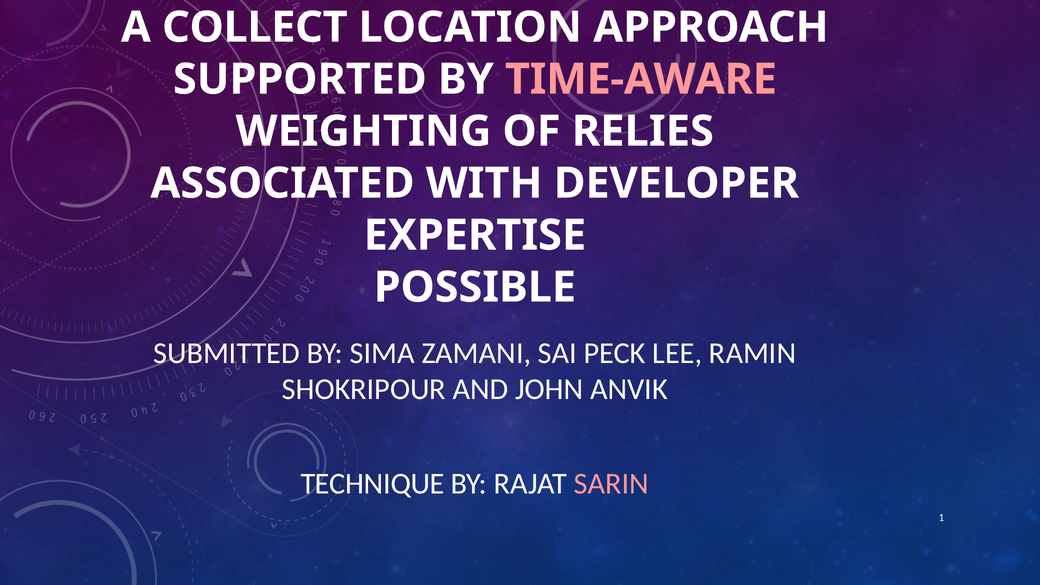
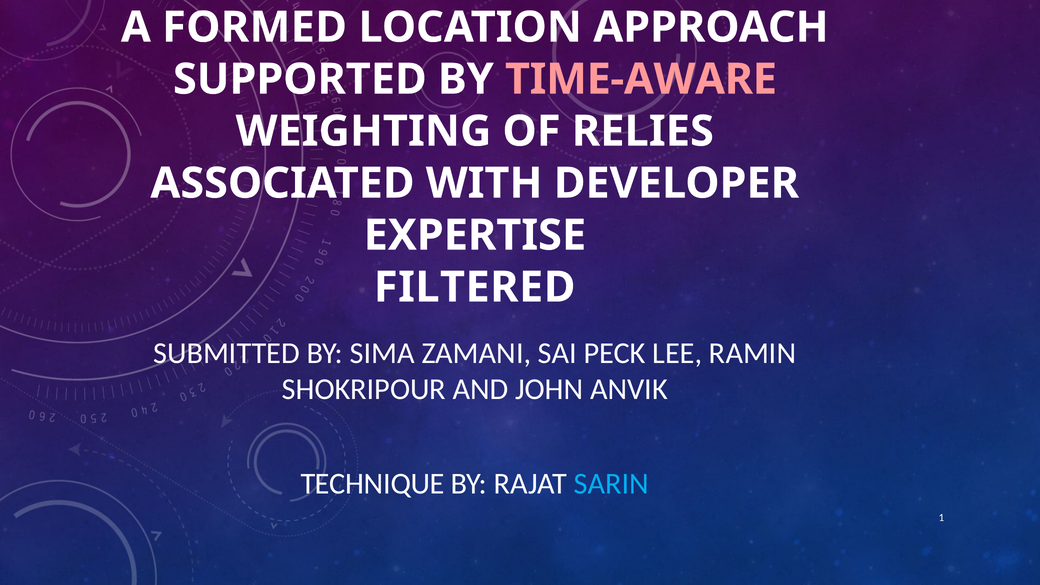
COLLECT: COLLECT -> FORMED (255, 27)
POSSIBLE: POSSIBLE -> FILTERED (475, 287)
SARIN colour: pink -> light blue (611, 484)
